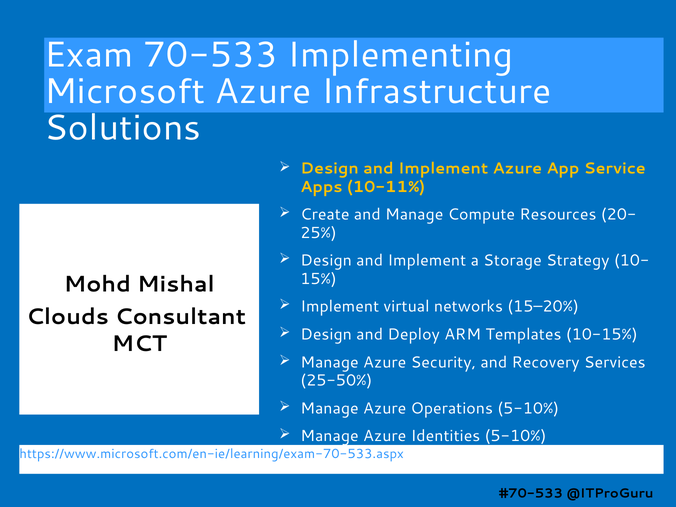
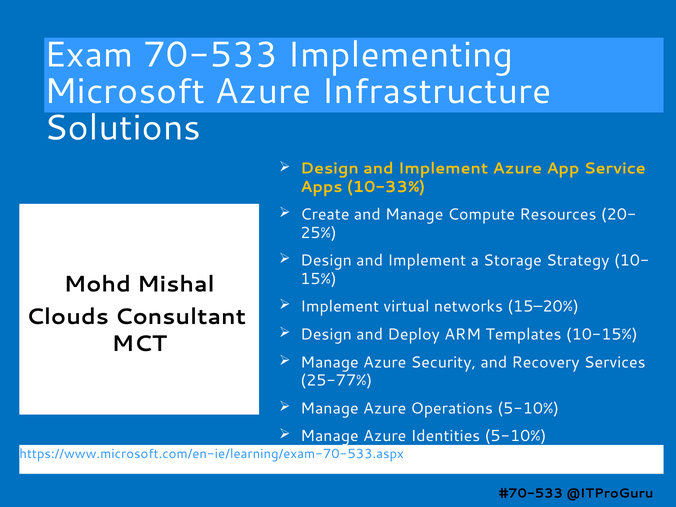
10-11%: 10-11% -> 10-33% (386, 187)
25-50%: 25-50% -> 25-77% (336, 380)
